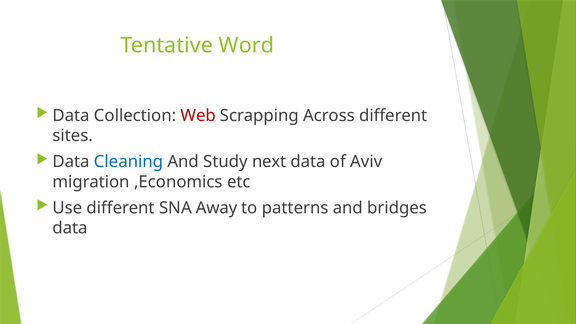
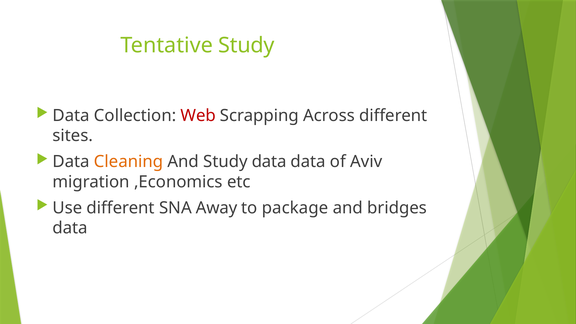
Tentative Word: Word -> Study (246, 45)
Cleaning colour: blue -> orange (129, 162)
Study next: next -> data (269, 162)
patterns: patterns -> package (295, 208)
